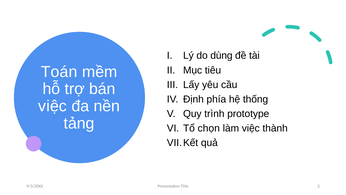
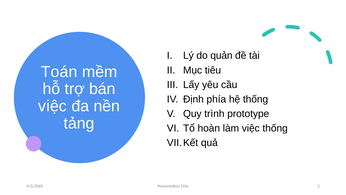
dùng: dùng -> quản (221, 56)
chọn: chọn -> hoàn (209, 128)
việc thành: thành -> thống (275, 128)
